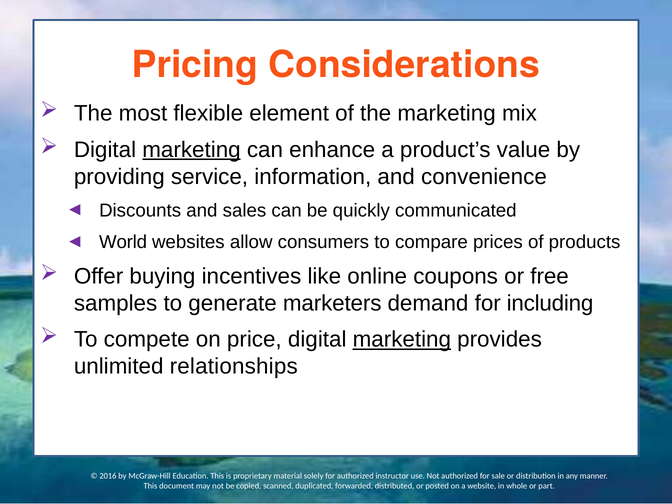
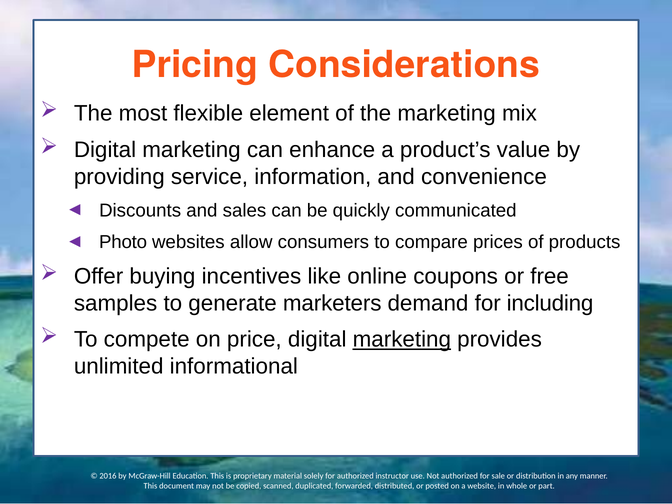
marketing underline: present -> none (192, 150)
World: World -> Photo (123, 242)
relationships: relationships -> informational (234, 366)
